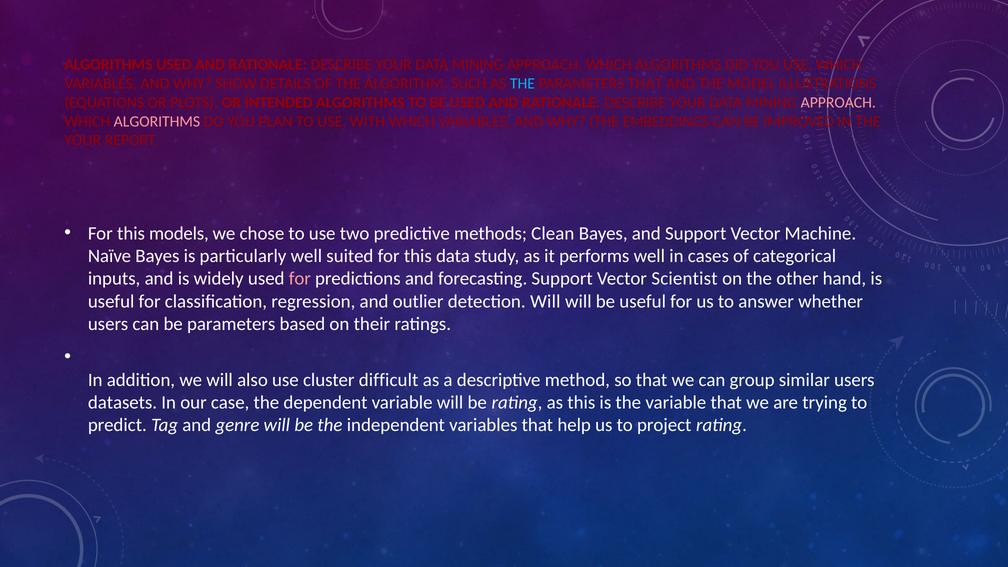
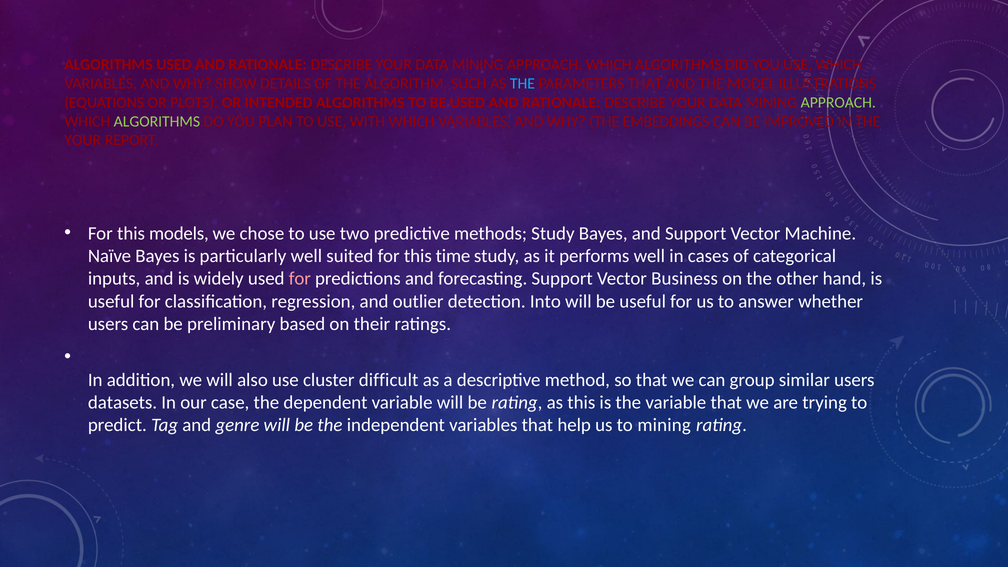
APPROACH colour: pink -> light green (838, 102)
ALGORITHMS colour: pink -> light green (157, 121)
methods Clean: Clean -> Study (553, 233)
this data: data -> time (453, 256)
Scientist: Scientist -> Business (685, 279)
detection Will: Will -> Into (545, 301)
be parameters: parameters -> preliminary (231, 324)
to project: project -> mining (664, 425)
